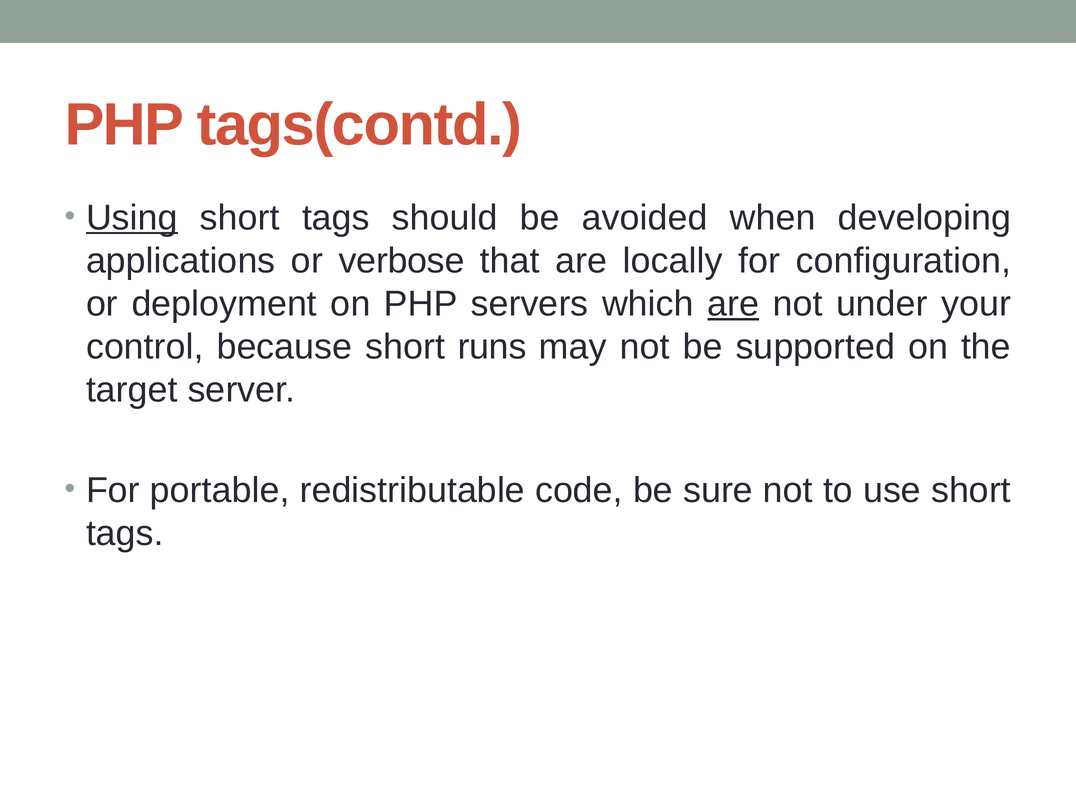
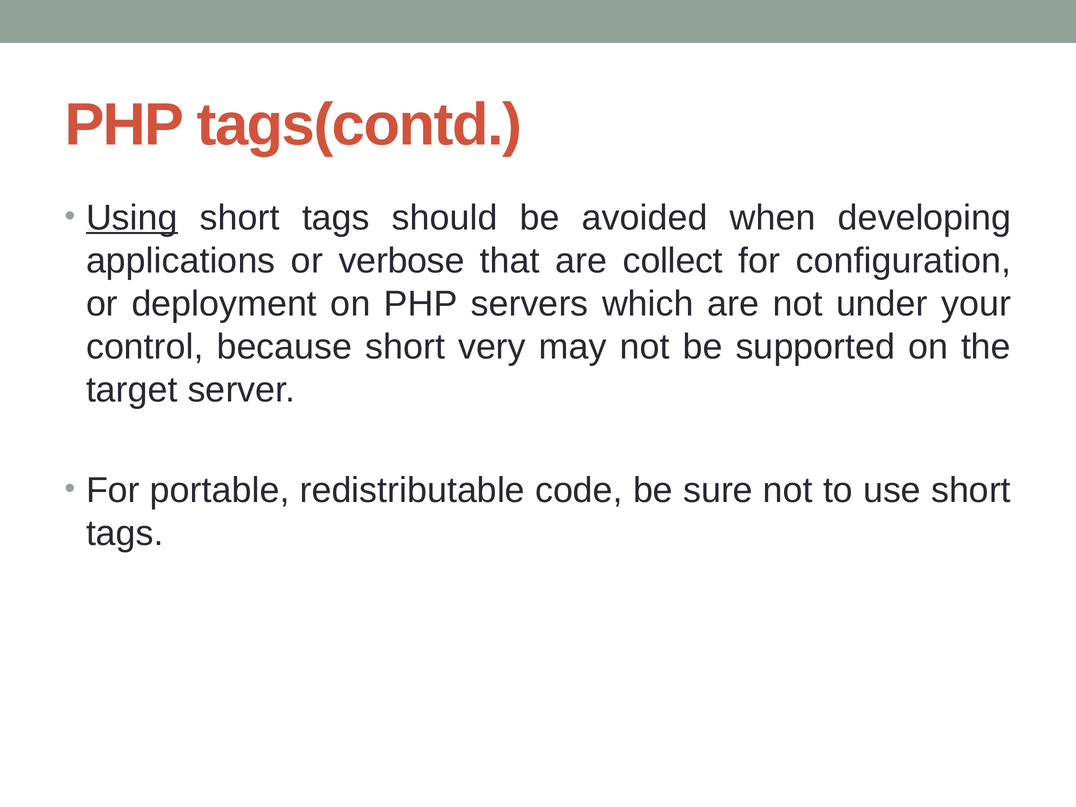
locally: locally -> collect (673, 261)
are underline: present -> none (733, 304)
runs: runs -> very (492, 347)
